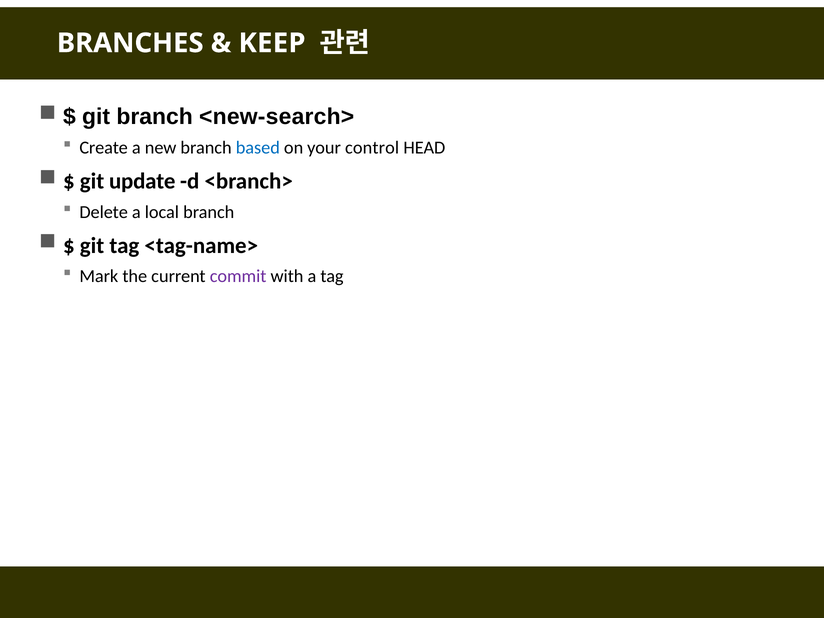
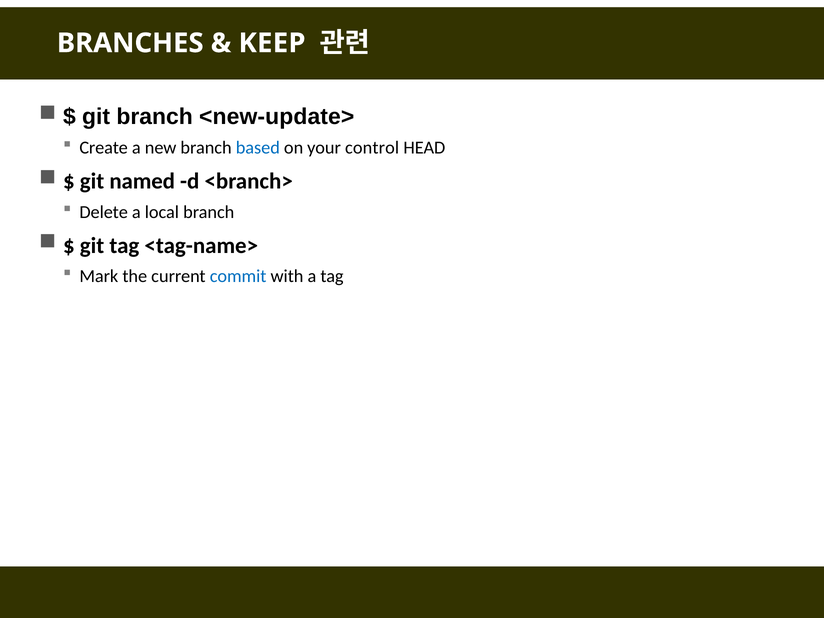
<new-search>: <new-search> -> <new-update> (277, 117)
update: update -> named (142, 181)
commit colour: purple -> blue (238, 276)
